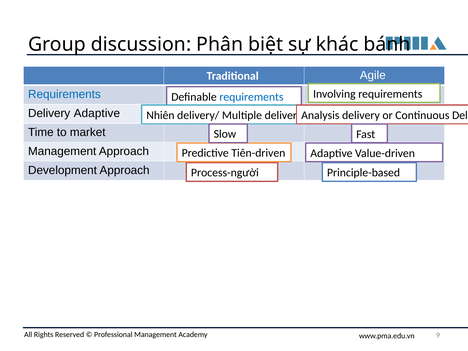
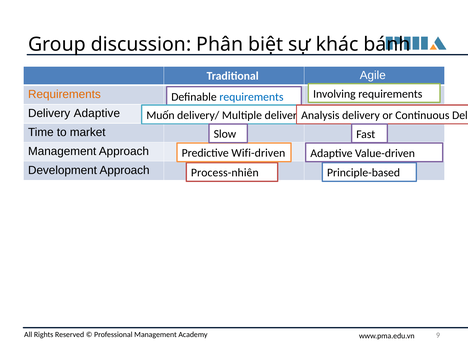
Requirements colour: blue -> orange (64, 94)
Nhiên: Nhiên -> Muốn (160, 115)
Tiên-driven: Tiên-driven -> Wifi-driven (258, 153)
Process-người: Process-người -> Process-nhiên (225, 173)
